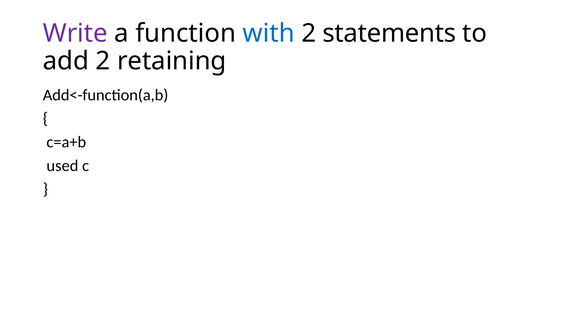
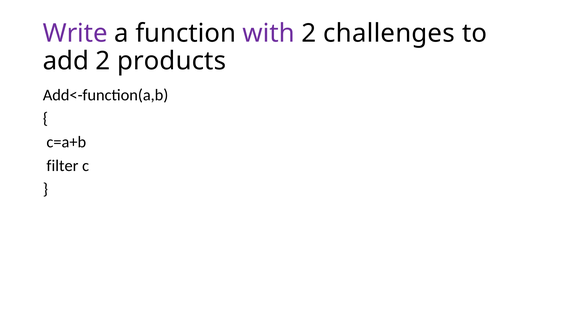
with colour: blue -> purple (269, 33)
statements: statements -> challenges (389, 33)
retaining: retaining -> products (172, 61)
used: used -> filter (62, 166)
